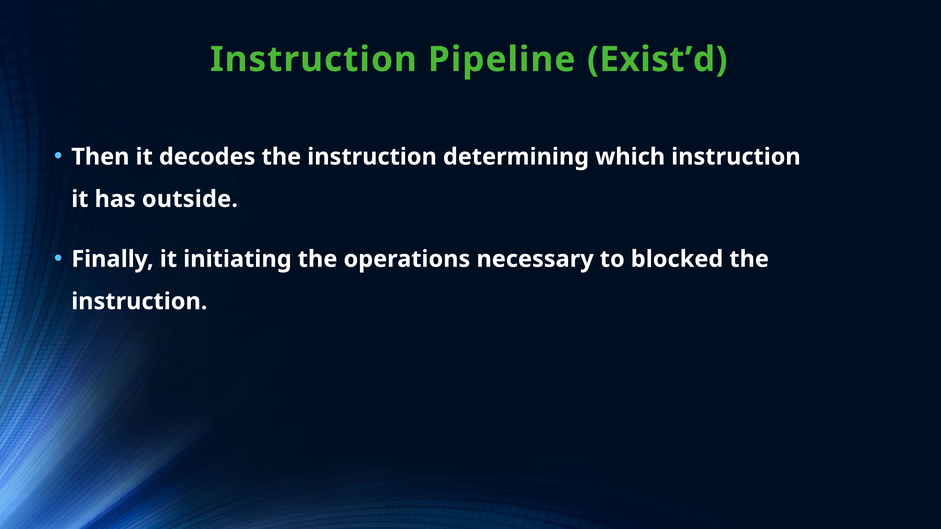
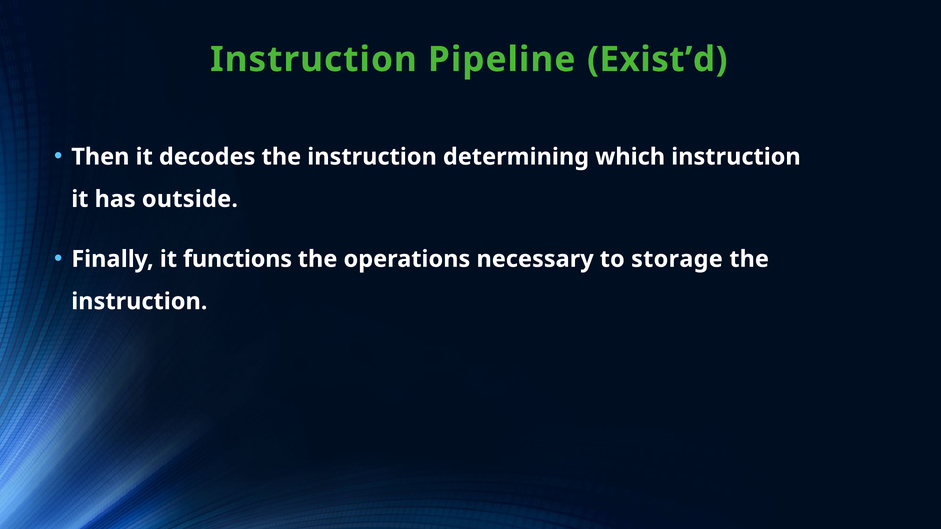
initiating: initiating -> functions (238, 259)
blocked: blocked -> storage (677, 259)
